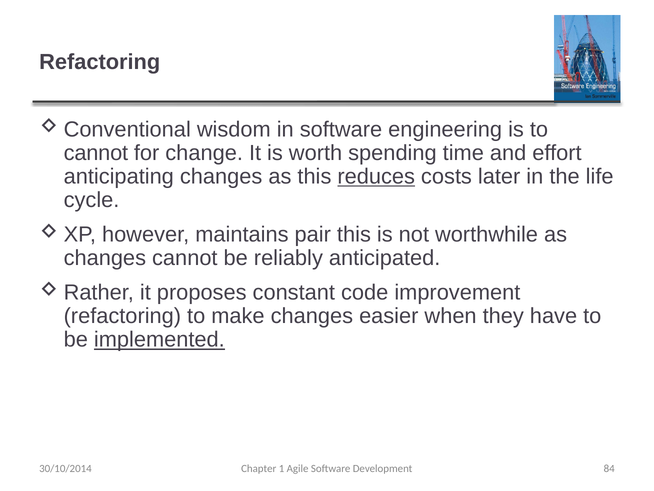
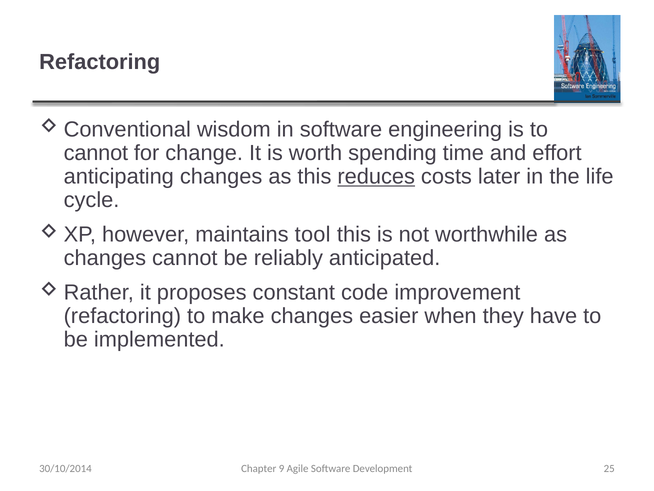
pair: pair -> tool (313, 234)
implemented underline: present -> none (159, 339)
1: 1 -> 9 (282, 468)
84: 84 -> 25 (609, 468)
